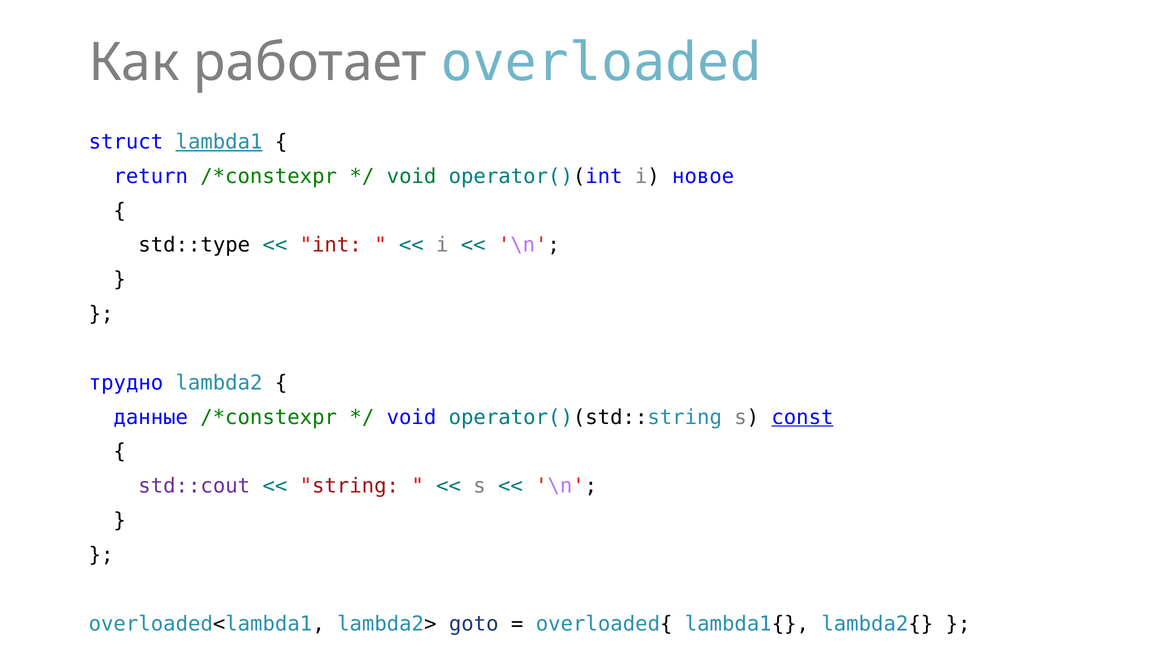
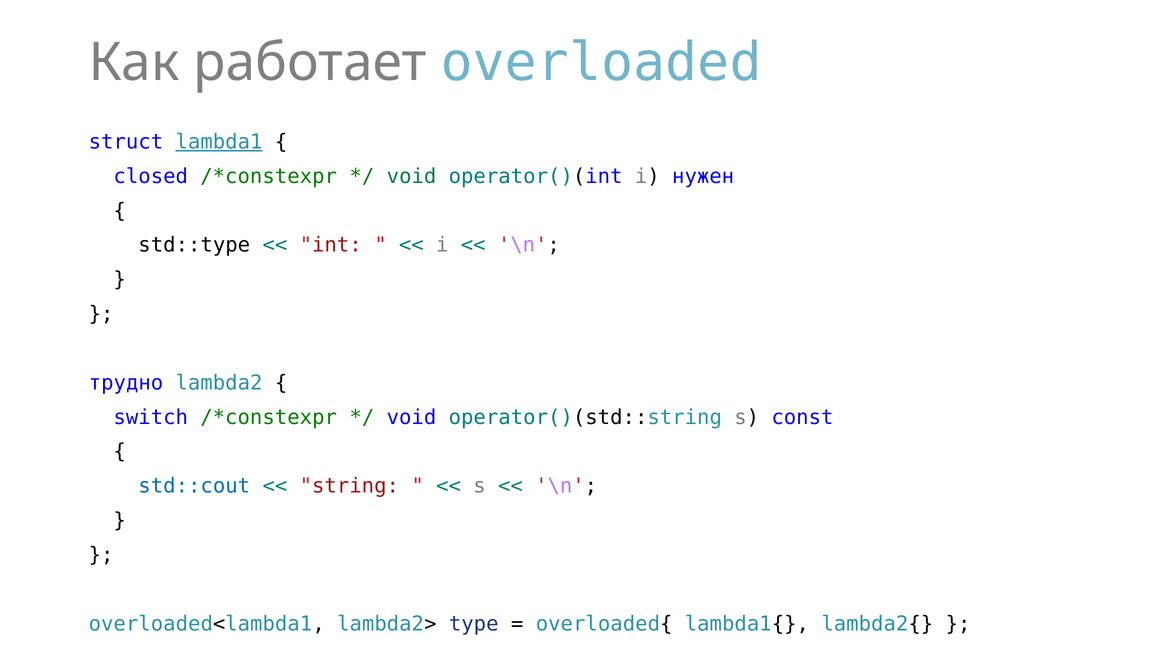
return: return -> closed (151, 176)
новое: новое -> нужен (703, 176)
данные: данные -> switch (151, 417)
const underline: present -> none (802, 417)
std::cout colour: purple -> blue (194, 486)
goto: goto -> type (474, 624)
